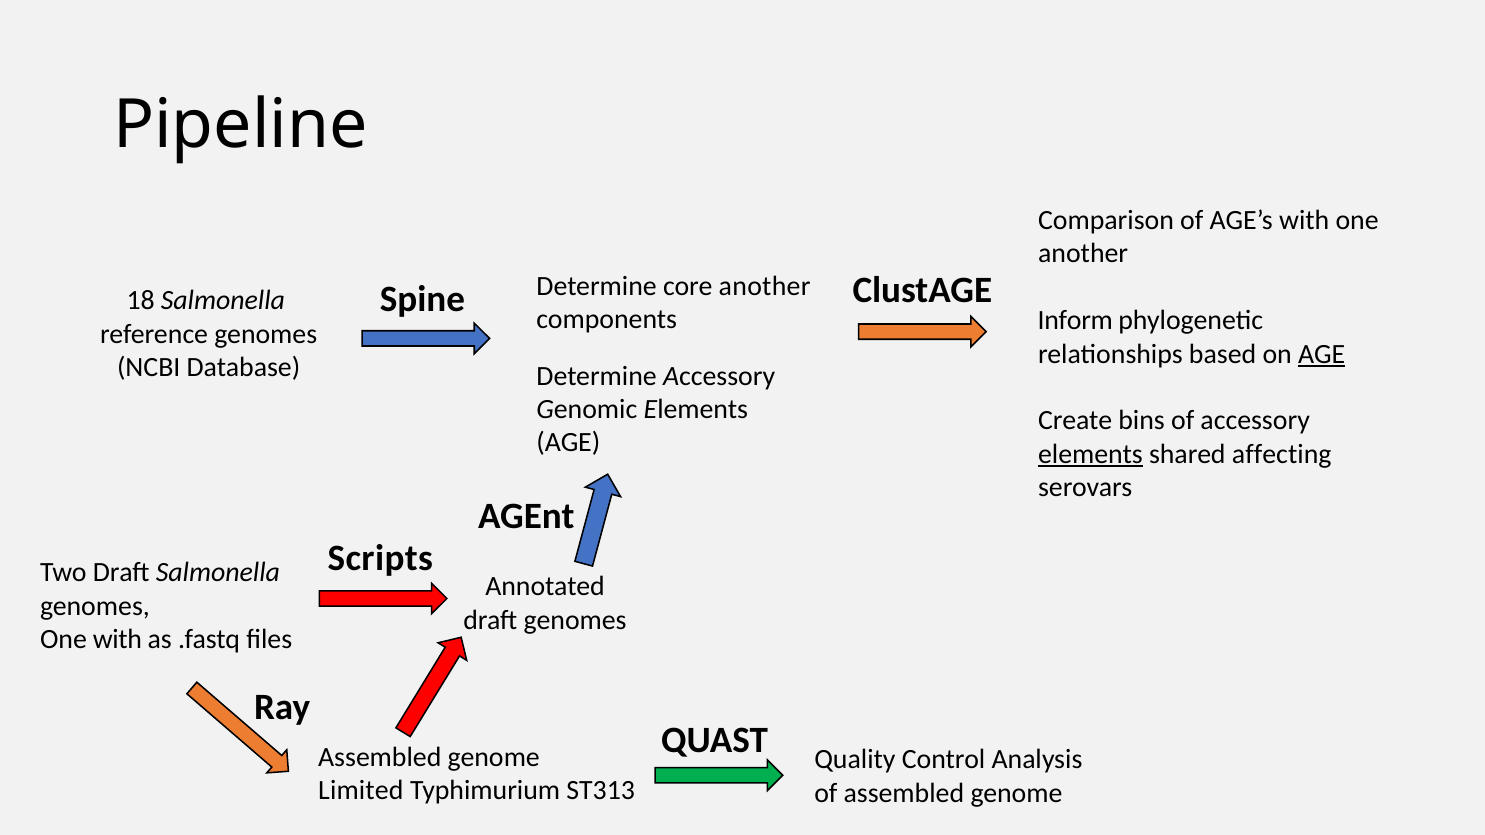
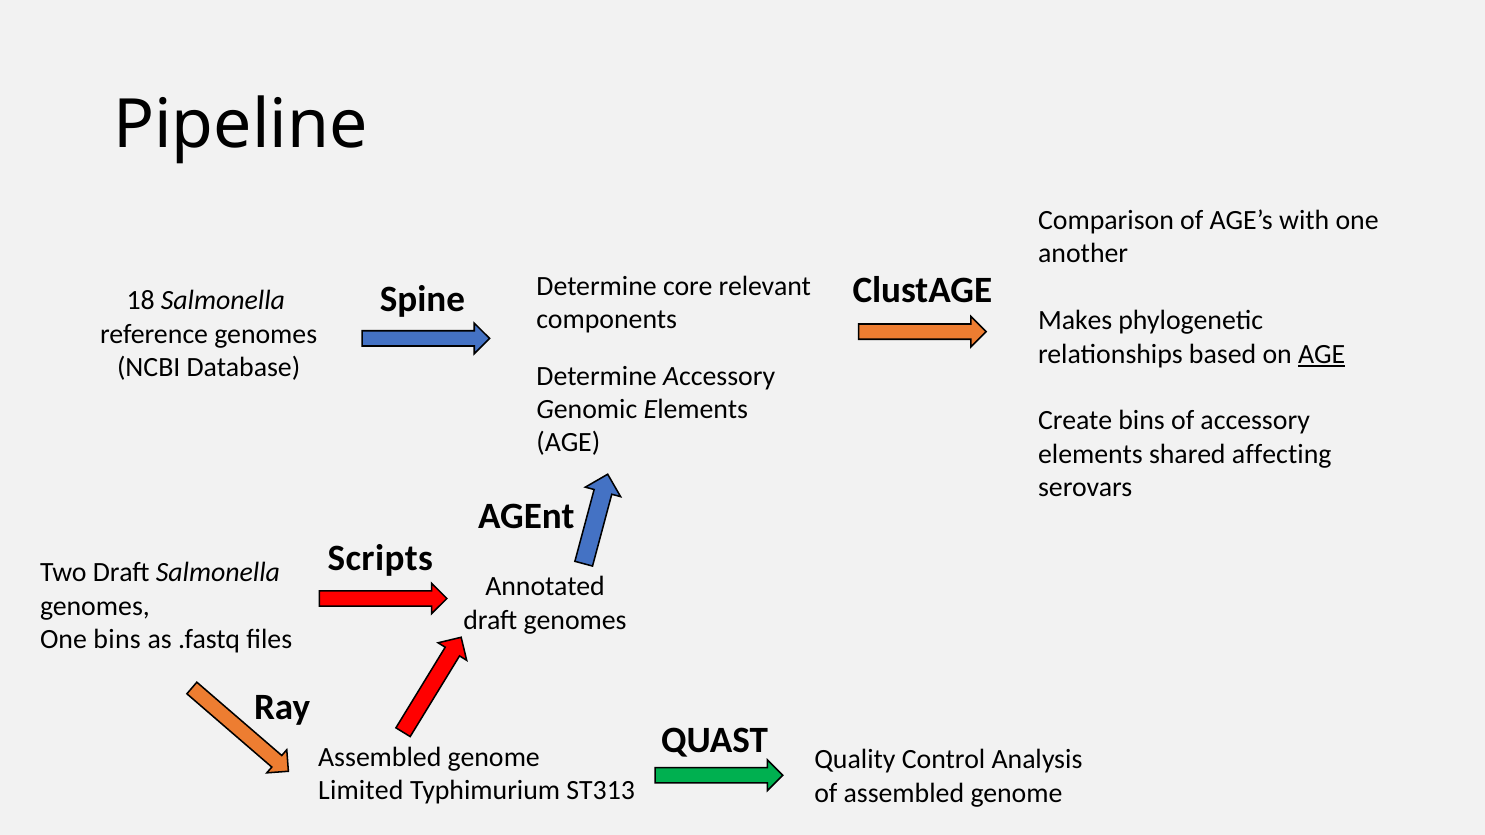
core another: another -> relevant (765, 286)
Inform: Inform -> Makes (1075, 321)
elements underline: present -> none (1090, 454)
One with: with -> bins (117, 640)
